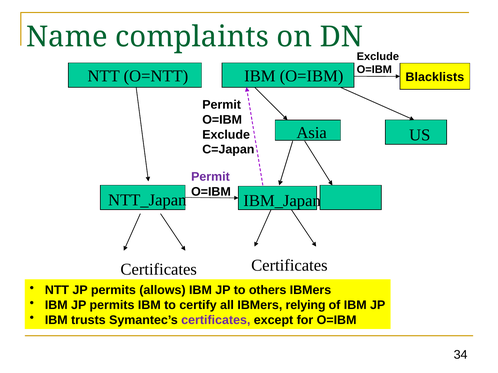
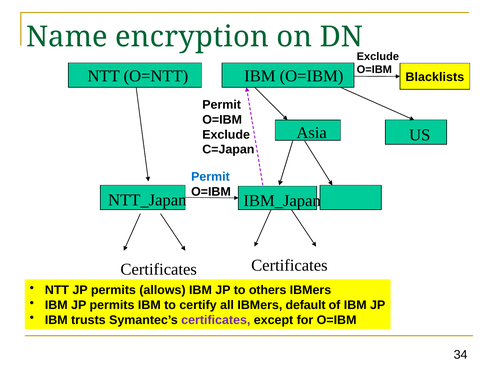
complaints: complaints -> encryption (192, 37)
Permit colour: purple -> blue (210, 177)
relying: relying -> default (306, 305)
